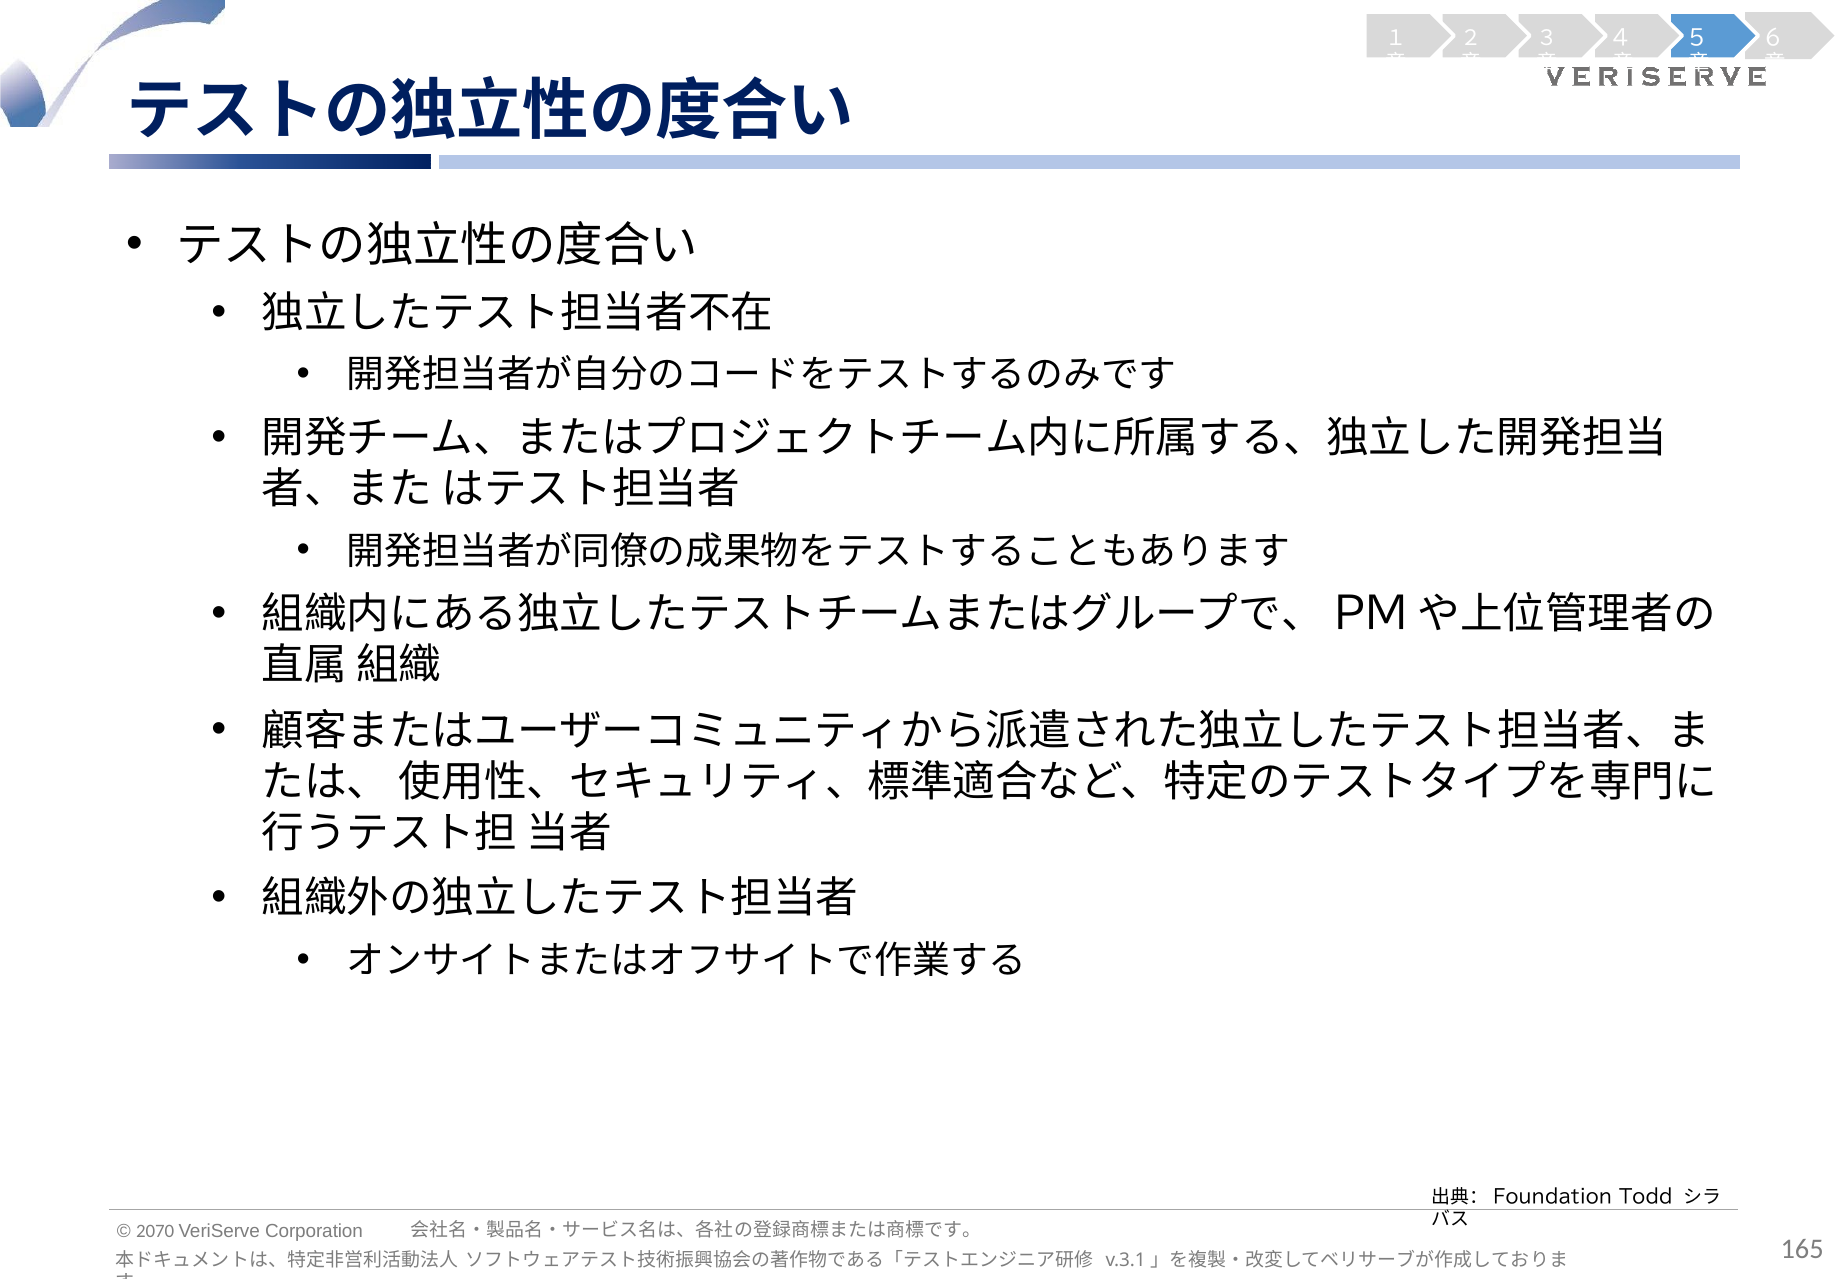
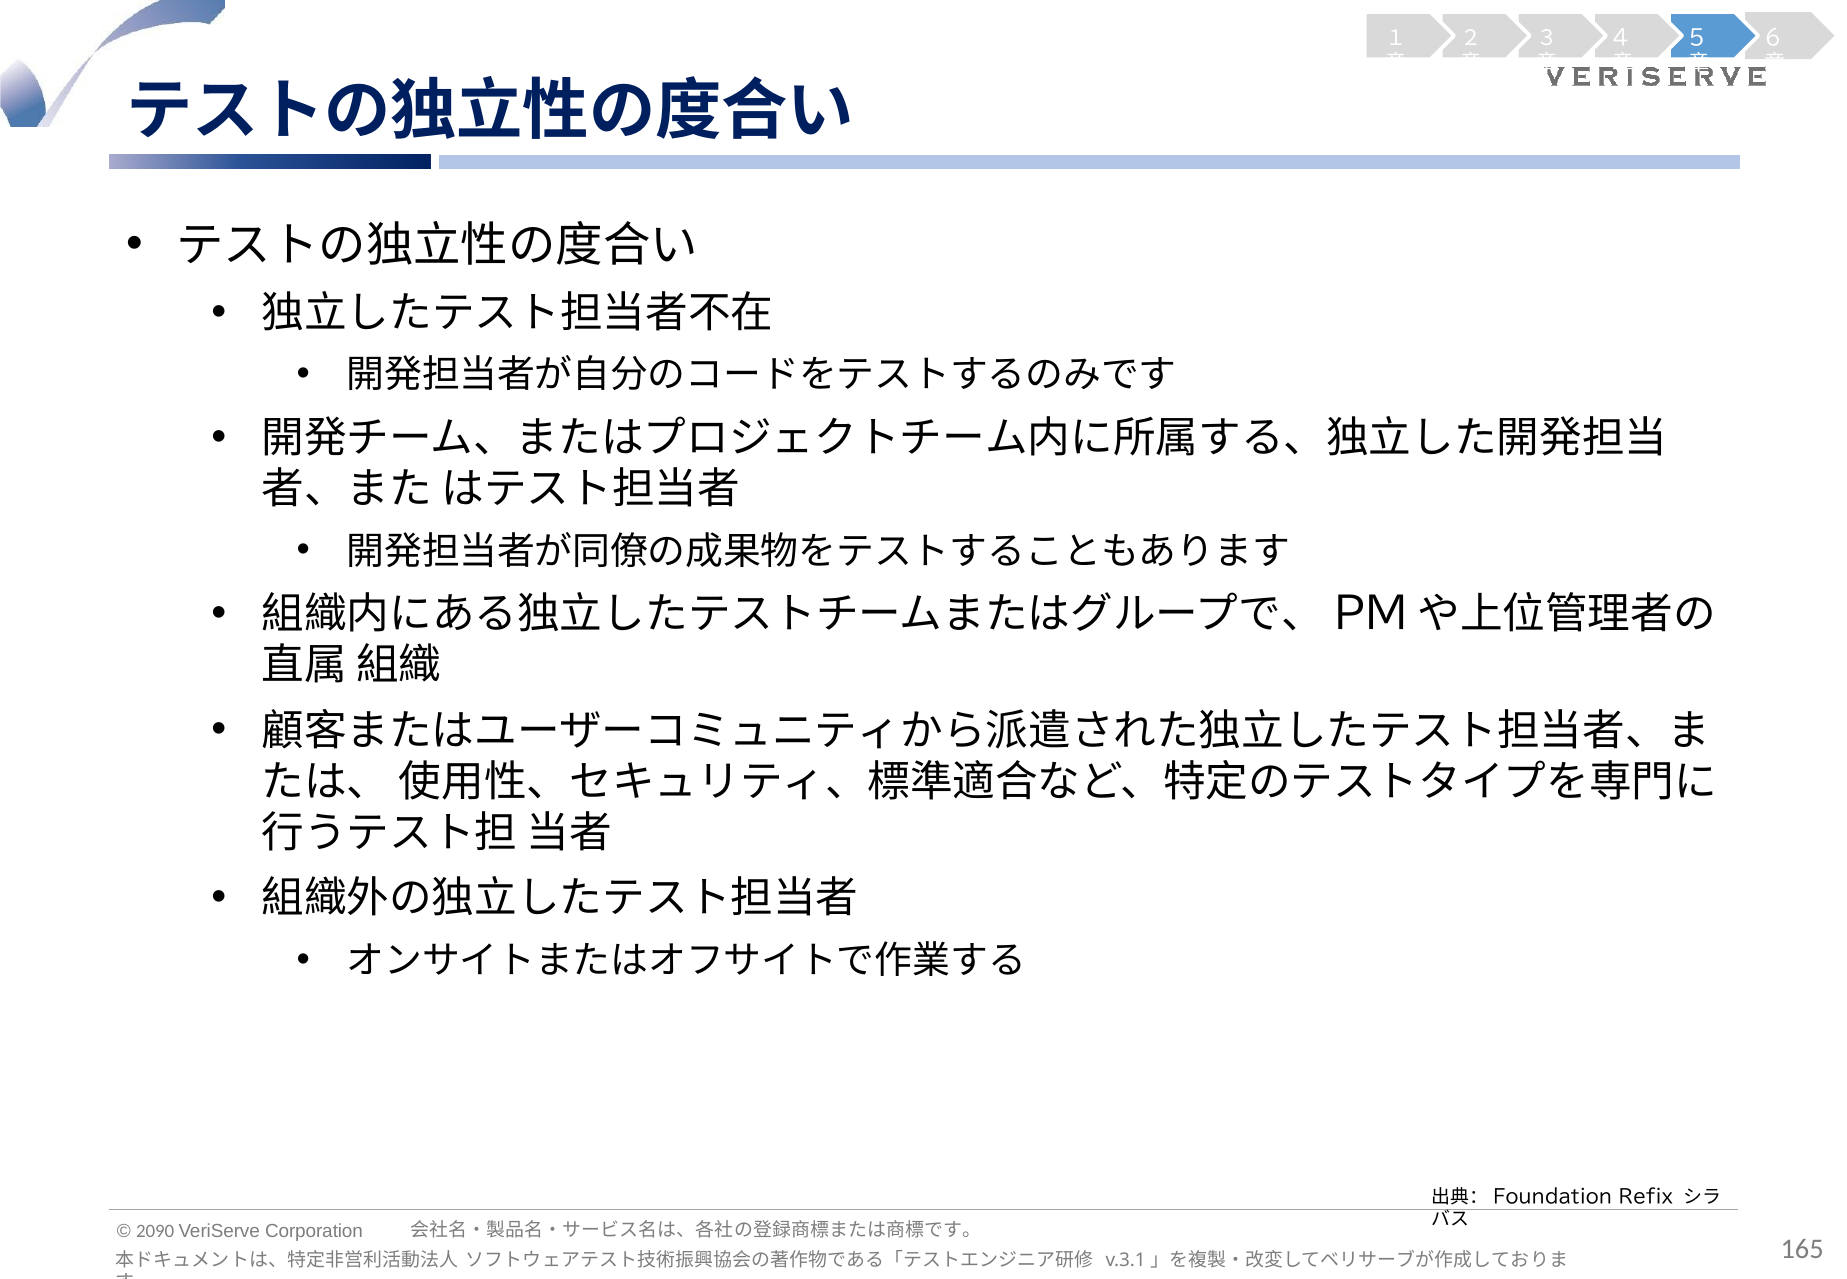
Todd: Todd -> Refix (1646, 1197)
2070: 2070 -> 2090 (155, 1231)
